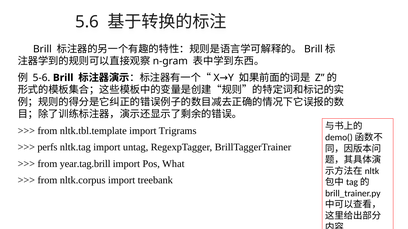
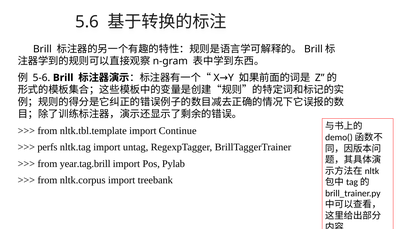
Trigrams: Trigrams -> Continue (178, 131)
What: What -> Pylab (173, 164)
